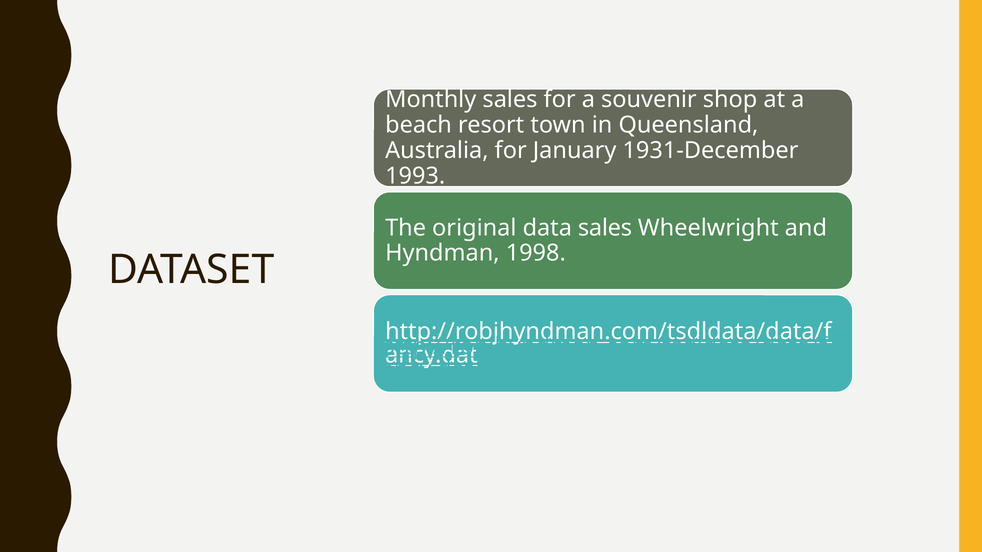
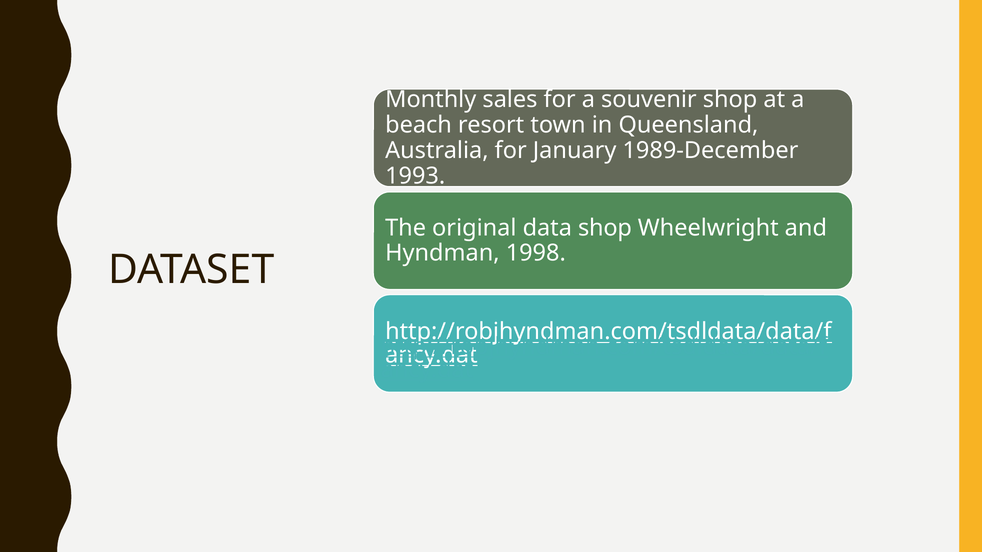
1931-December: 1931-December -> 1989-December (710, 151)
data sales: sales -> shop (605, 228)
